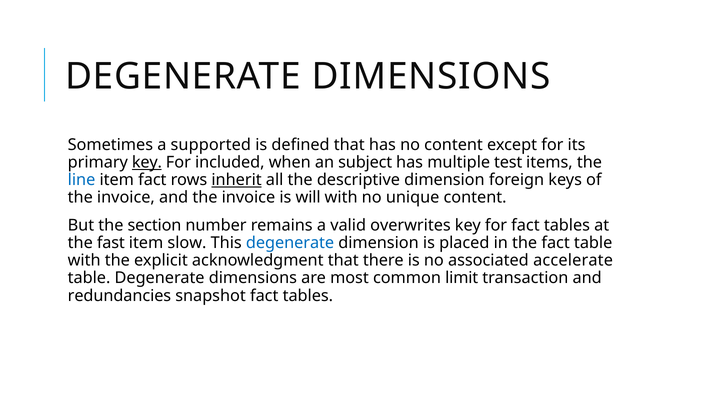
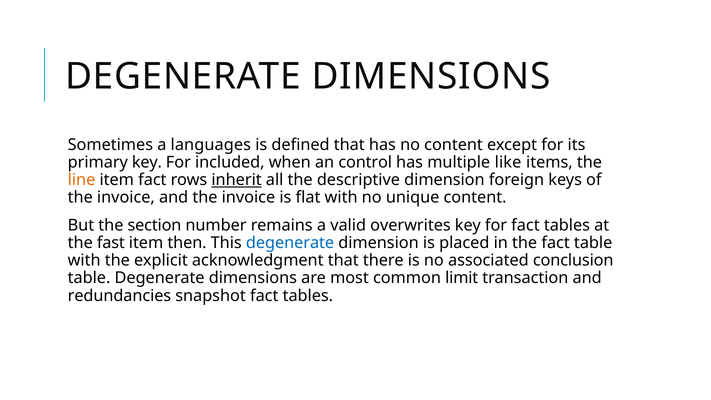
supported: supported -> languages (211, 145)
key underline: present -> none (147, 162)
subject: subject -> control (365, 162)
test: test -> like (508, 162)
line colour: blue -> orange (82, 180)
will: will -> flat (308, 197)
slow: slow -> then (187, 243)
accelerate: accelerate -> conclusion (573, 260)
